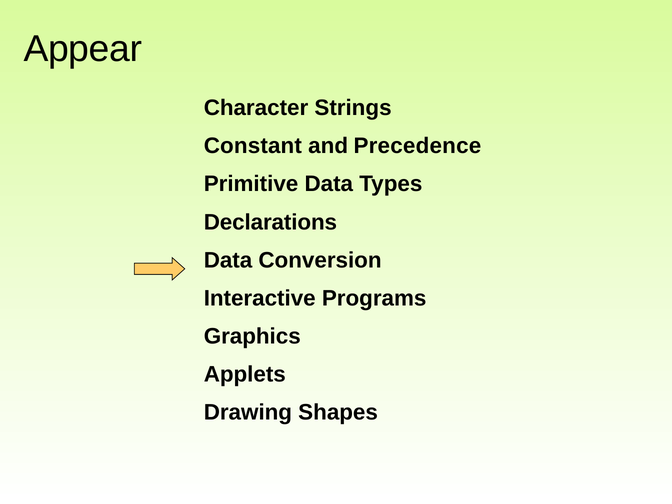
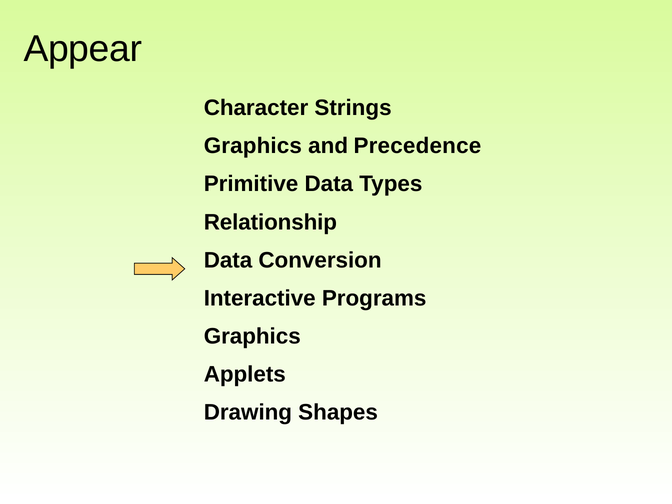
Constant: Constant -> Graphics (253, 146)
Declarations: Declarations -> Relationship (270, 222)
